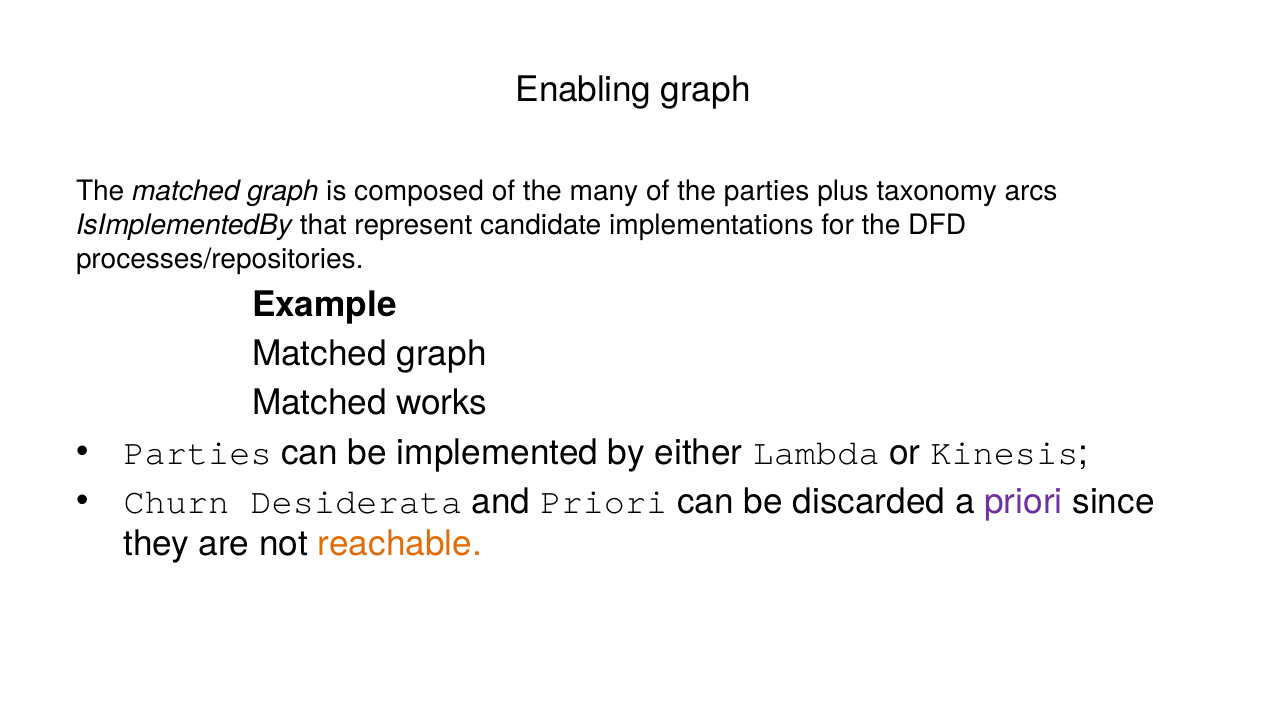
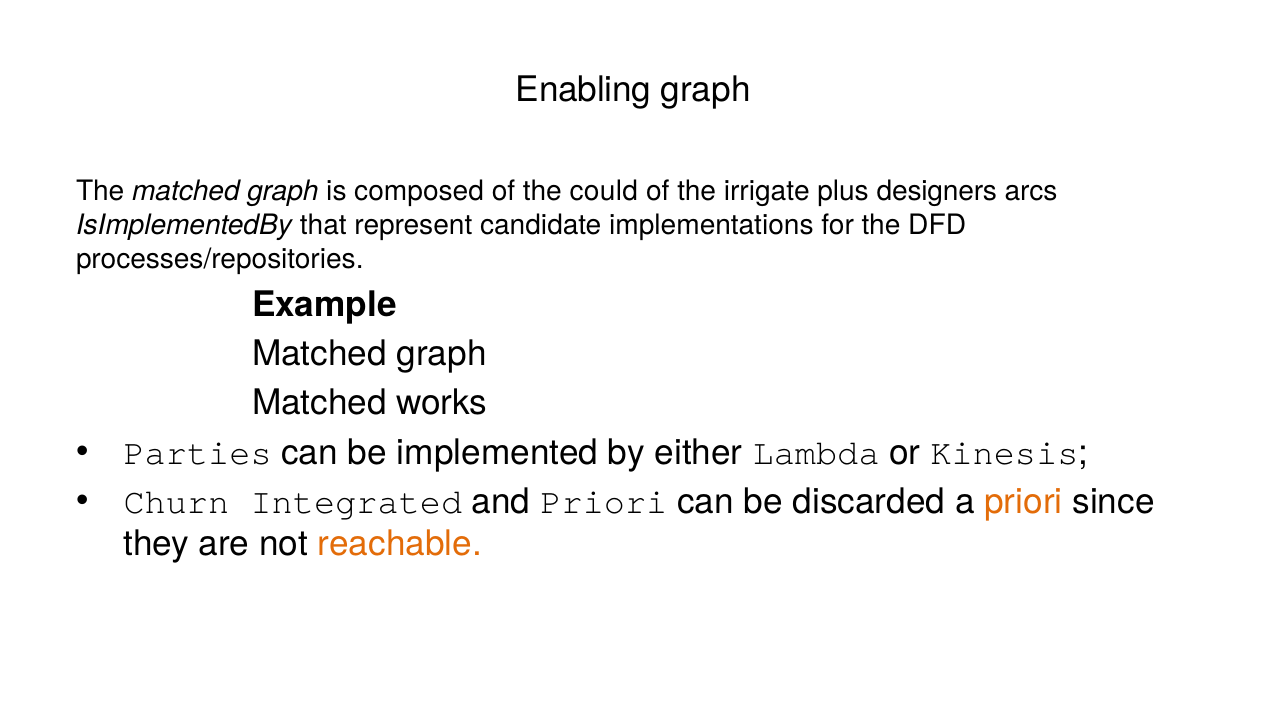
many: many -> could (604, 191)
the parties: parties -> irrigate (767, 191)
taxonomy: taxonomy -> designers (937, 191)
Desiderata: Desiderata -> Integrated (356, 502)
priori colour: purple -> orange (1023, 502)
